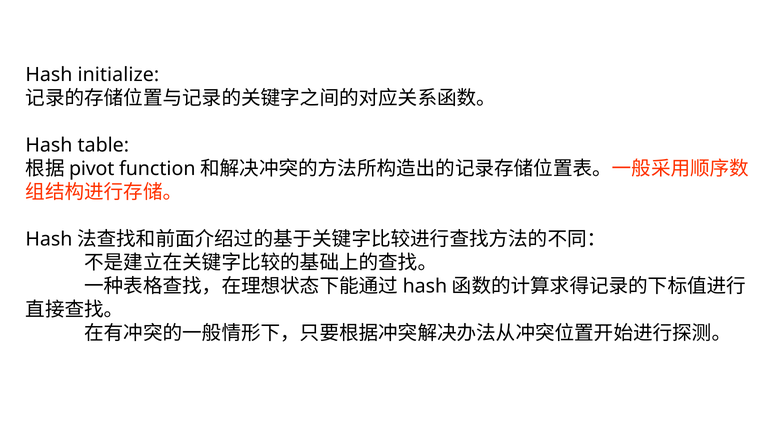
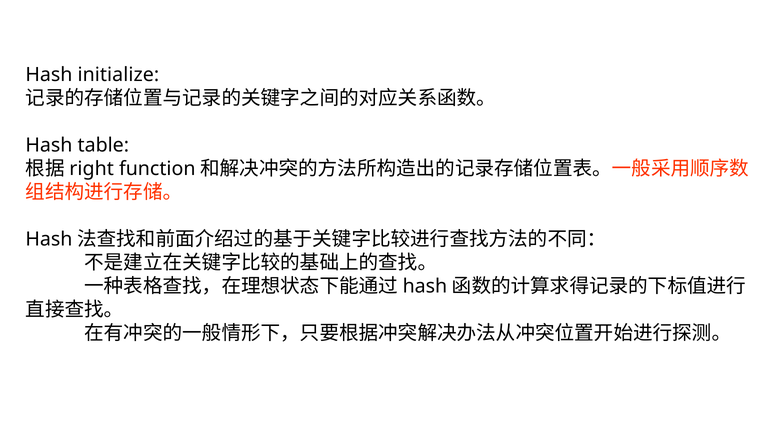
pivot: pivot -> right (92, 169)
